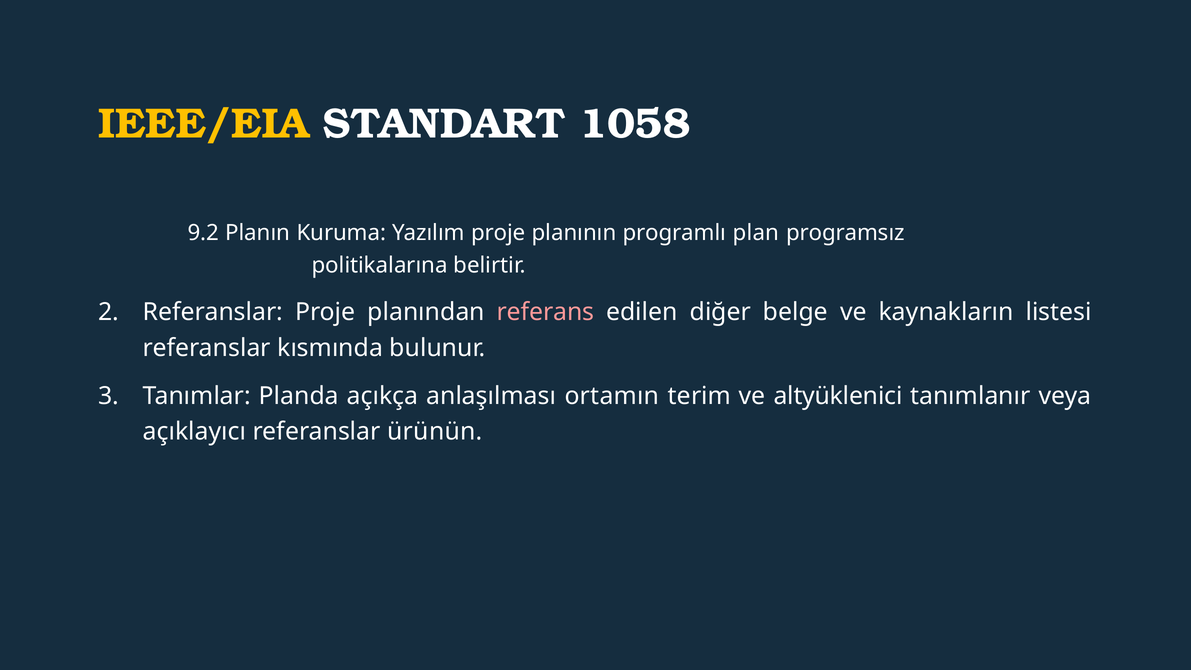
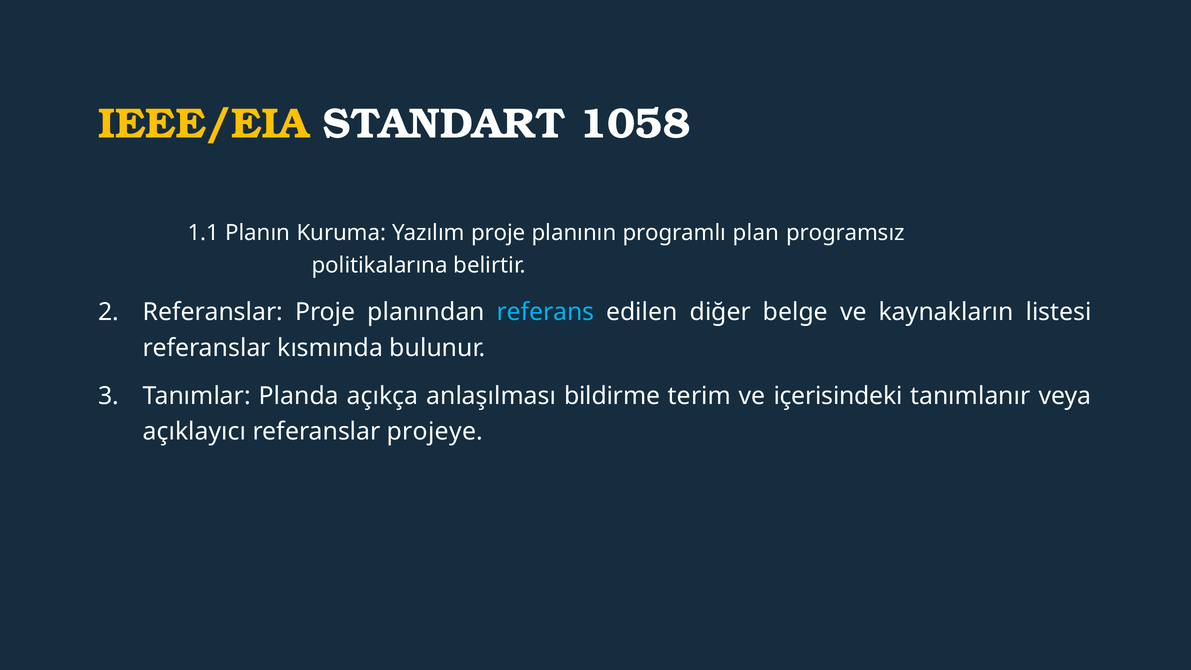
9.2: 9.2 -> 1.1 (203, 233)
referans colour: pink -> light blue (546, 312)
ortamın: ortamın -> bildirme (612, 396)
altyüklenici: altyüklenici -> içerisindeki (838, 396)
ürünün: ürünün -> projeye (435, 432)
